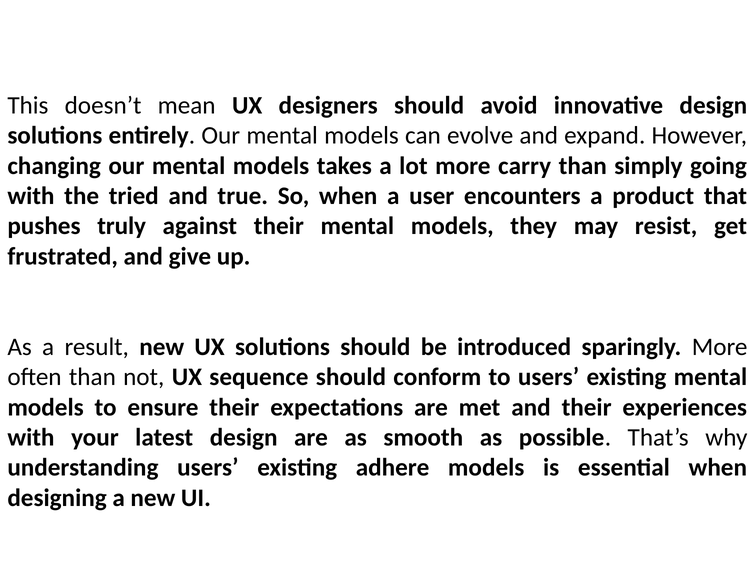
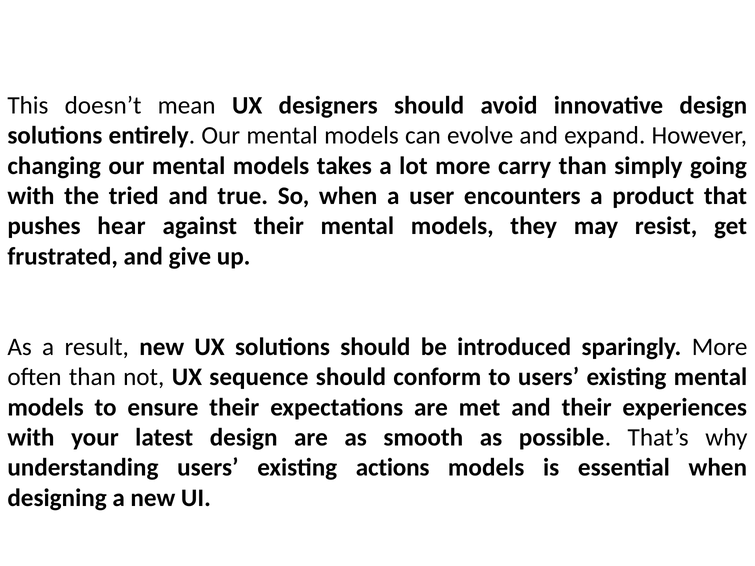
truly: truly -> hear (121, 226)
adhere: adhere -> actions (393, 468)
